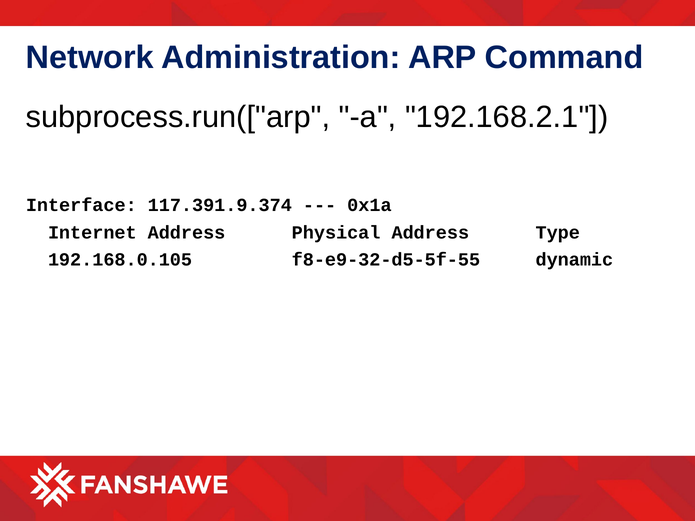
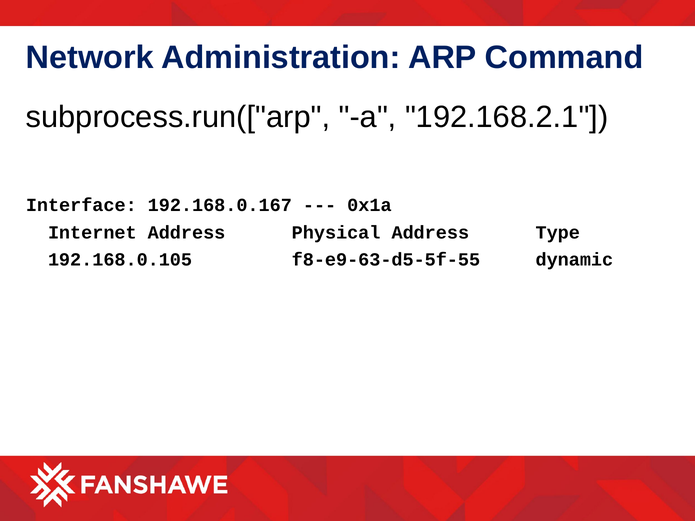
117.391.9.374: 117.391.9.374 -> 192.168.0.167 (220, 205)
f8-e9-32-d5-5f-55: f8-e9-32-d5-5f-55 -> f8-e9-63-d5-5f-55 (386, 260)
